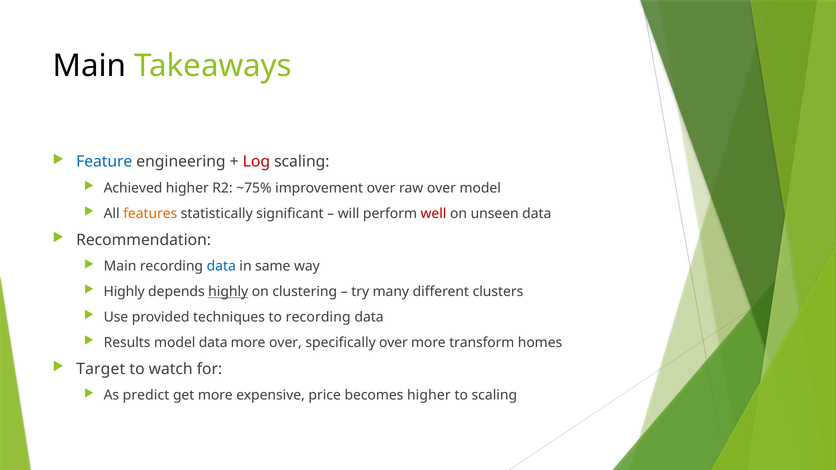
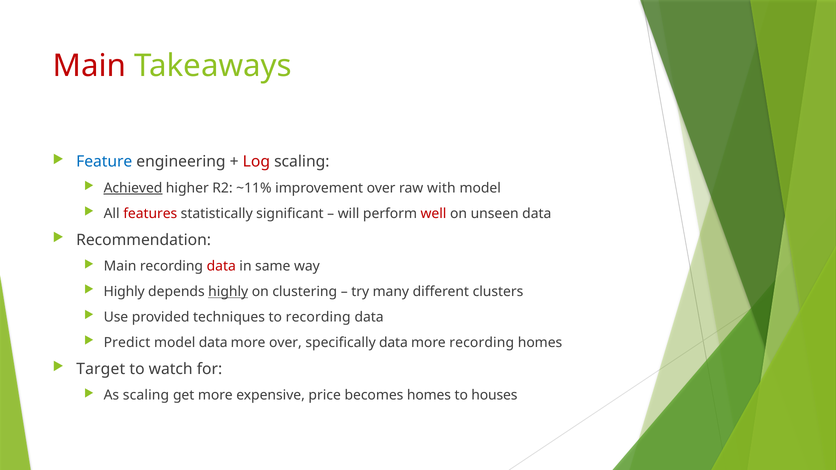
Main colour: black -> red (89, 66)
Achieved underline: none -> present (133, 188)
~75%: ~75% -> ~11% (254, 188)
raw over: over -> with (441, 188)
features colour: orange -> red (150, 214)
data colour: blue -> red (221, 266)
Results: Results -> Predict (127, 343)
specifically over: over -> data (393, 343)
more transform: transform -> recording (482, 343)
As predict: predict -> scaling (146, 396)
becomes higher: higher -> homes (429, 396)
to scaling: scaling -> houses (494, 396)
